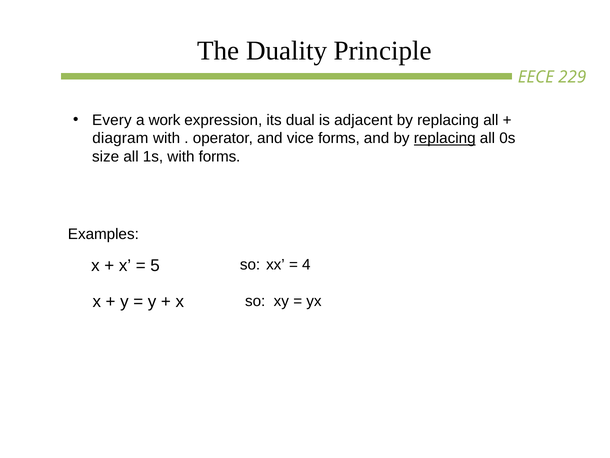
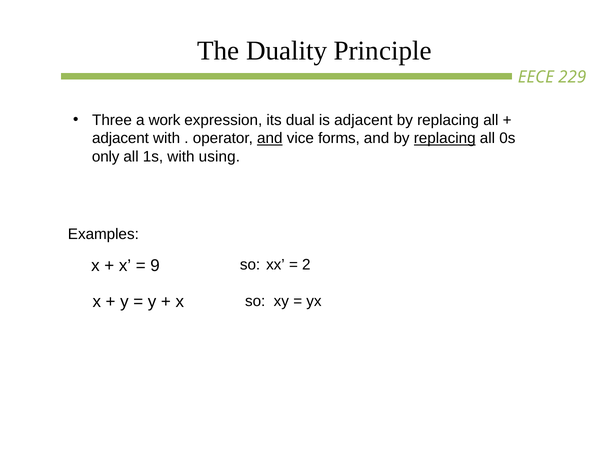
Every: Every -> Three (112, 120)
diagram: diagram -> adjacent (121, 138)
and underline: none -> present (270, 138)
size: size -> only (106, 157)
with forms: forms -> using (219, 157)
5: 5 -> 9 (155, 266)
4: 4 -> 2 (306, 264)
